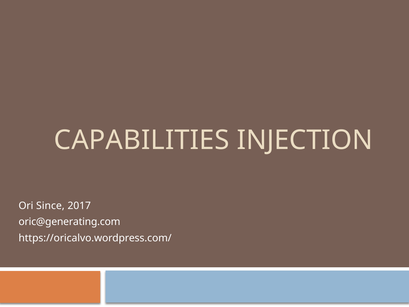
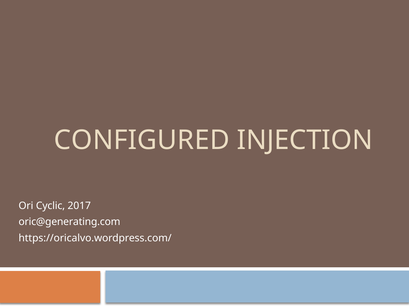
CAPABILITIES: CAPABILITIES -> CONFIGURED (142, 140)
Since: Since -> Cyclic (50, 205)
